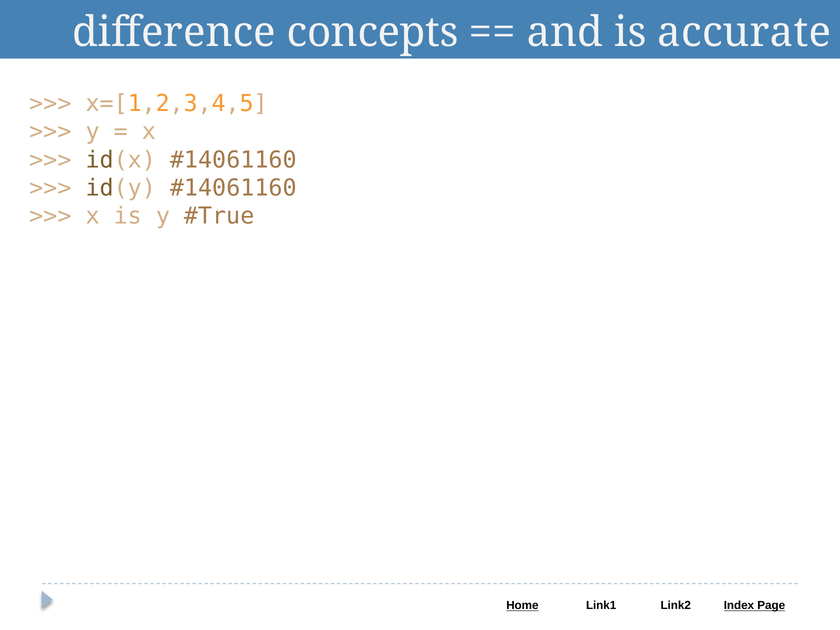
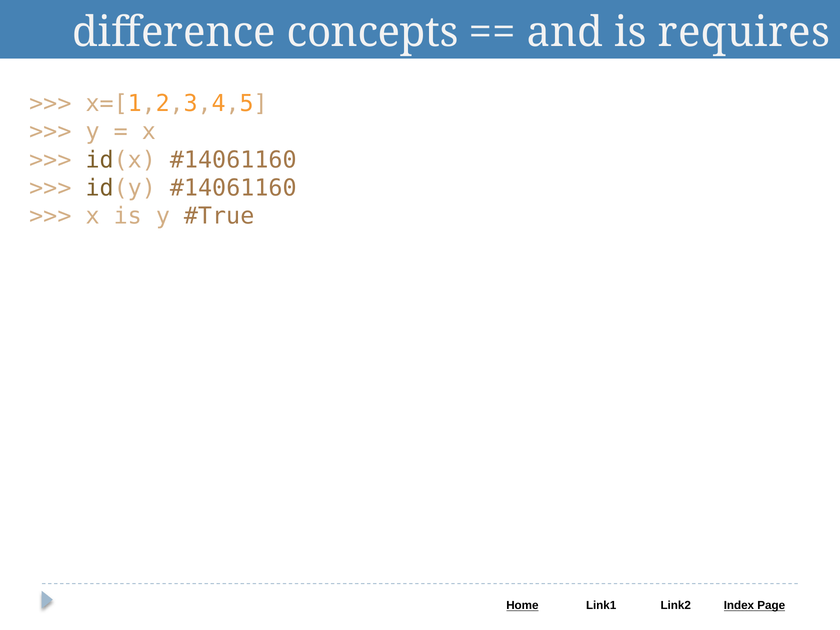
accurate: accurate -> requires (744, 32)
